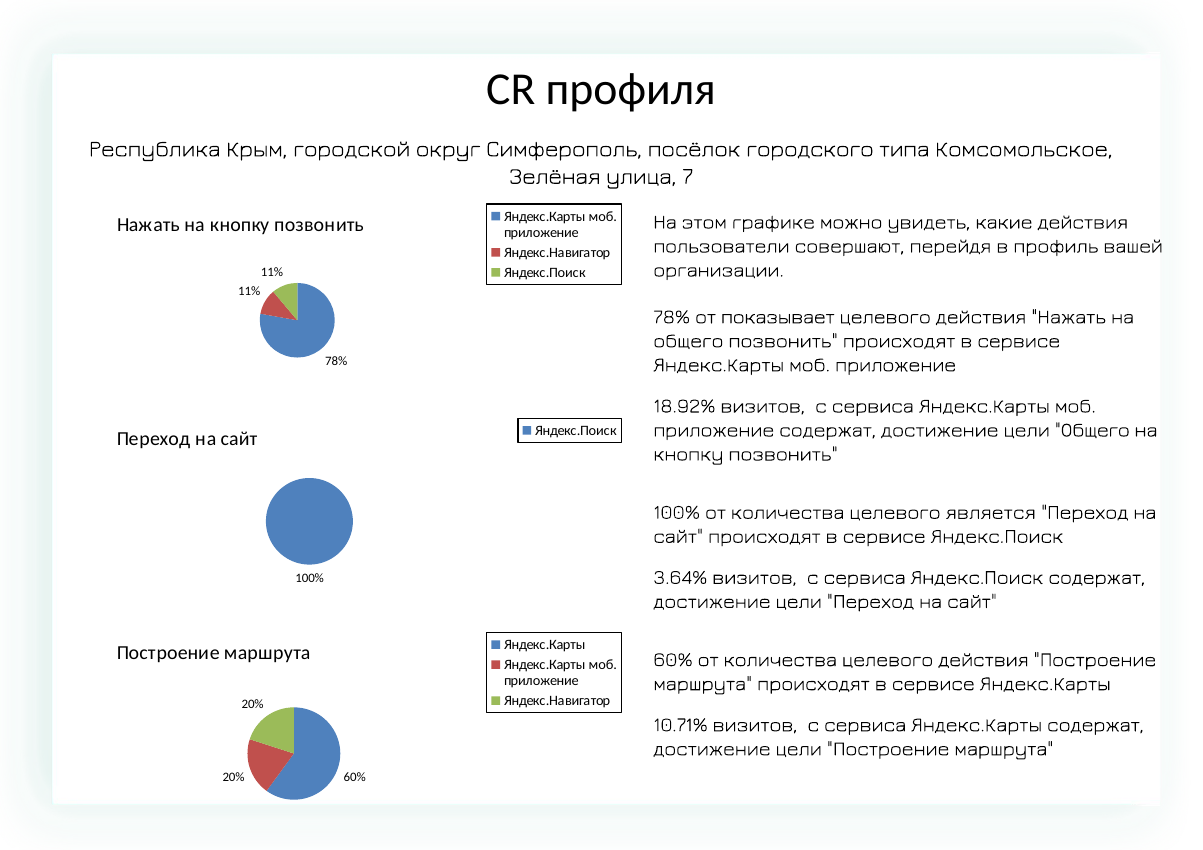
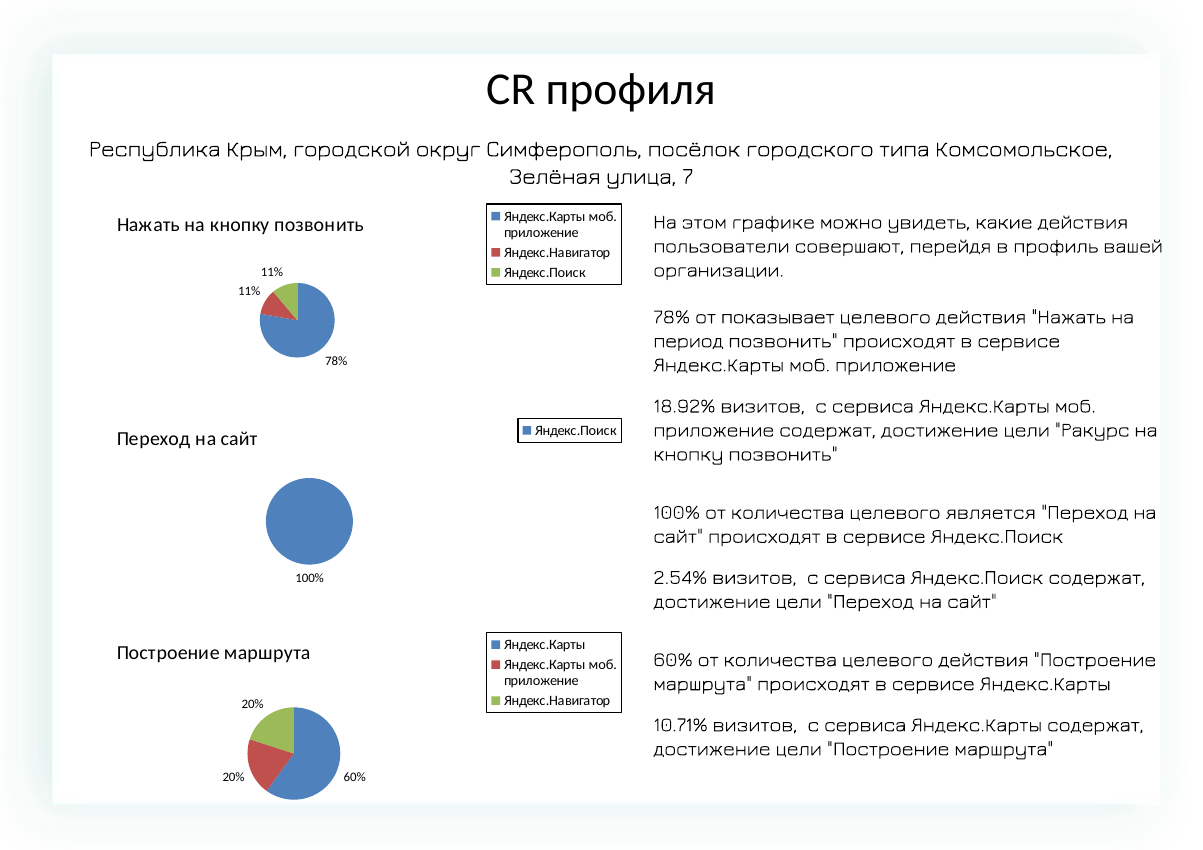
общего: общего -> период (688, 341)
цели Общего: Общего -> Ракурс (1092, 430)
3.64%: 3.64% -> 2.54% (680, 578)
